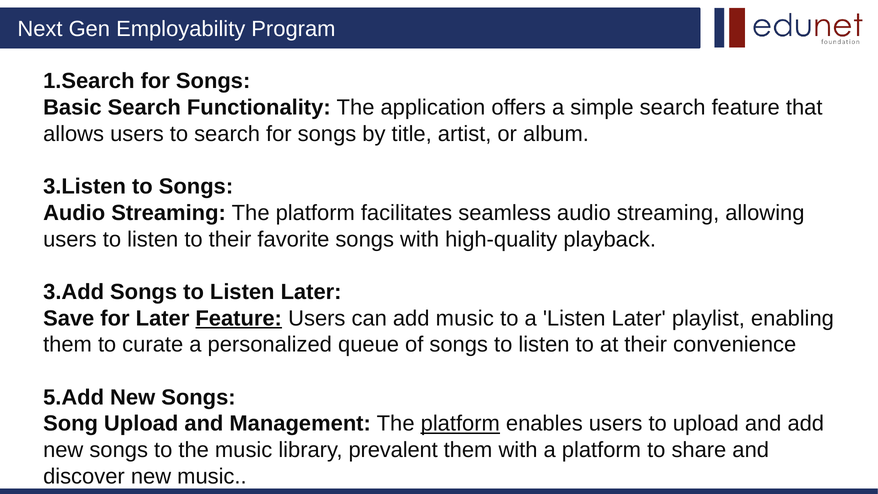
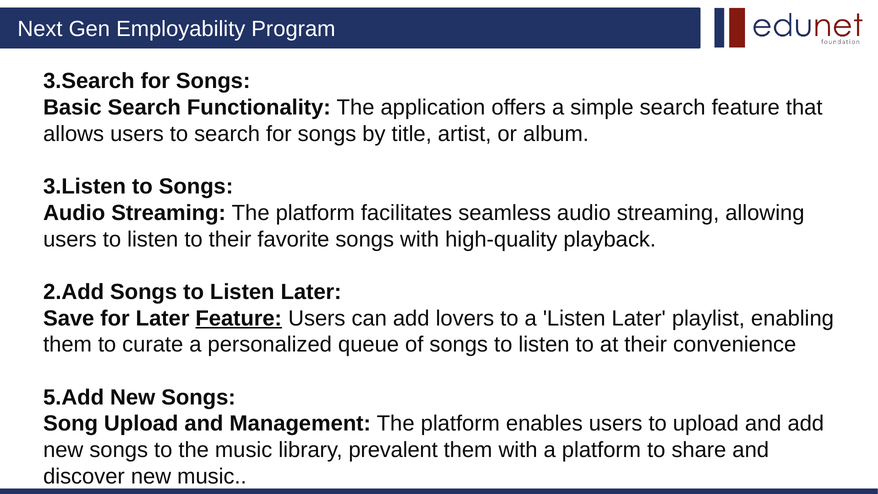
1.Search: 1.Search -> 3.Search (89, 81)
3.Add: 3.Add -> 2.Add (74, 292)
add music: music -> lovers (465, 318)
platform underline: present -> none (460, 424)
